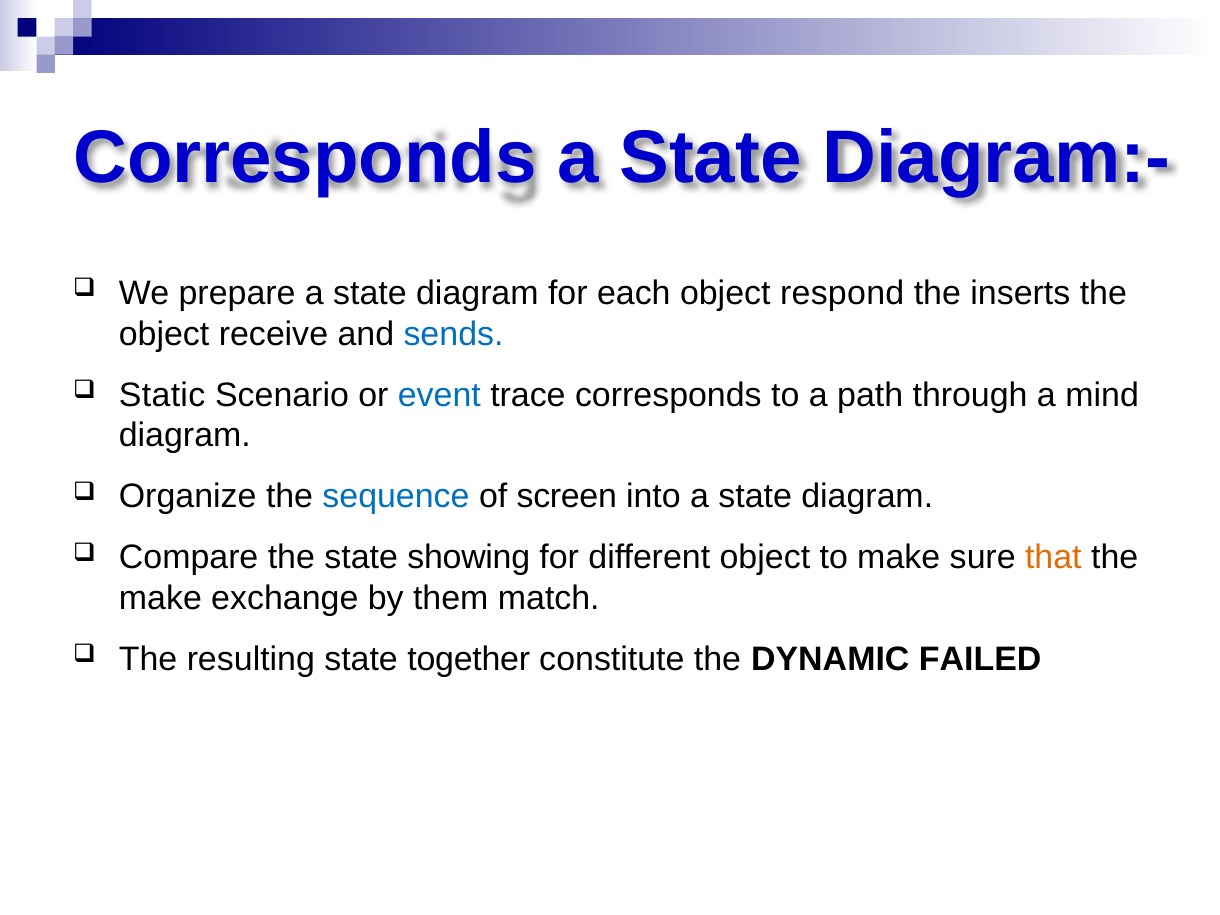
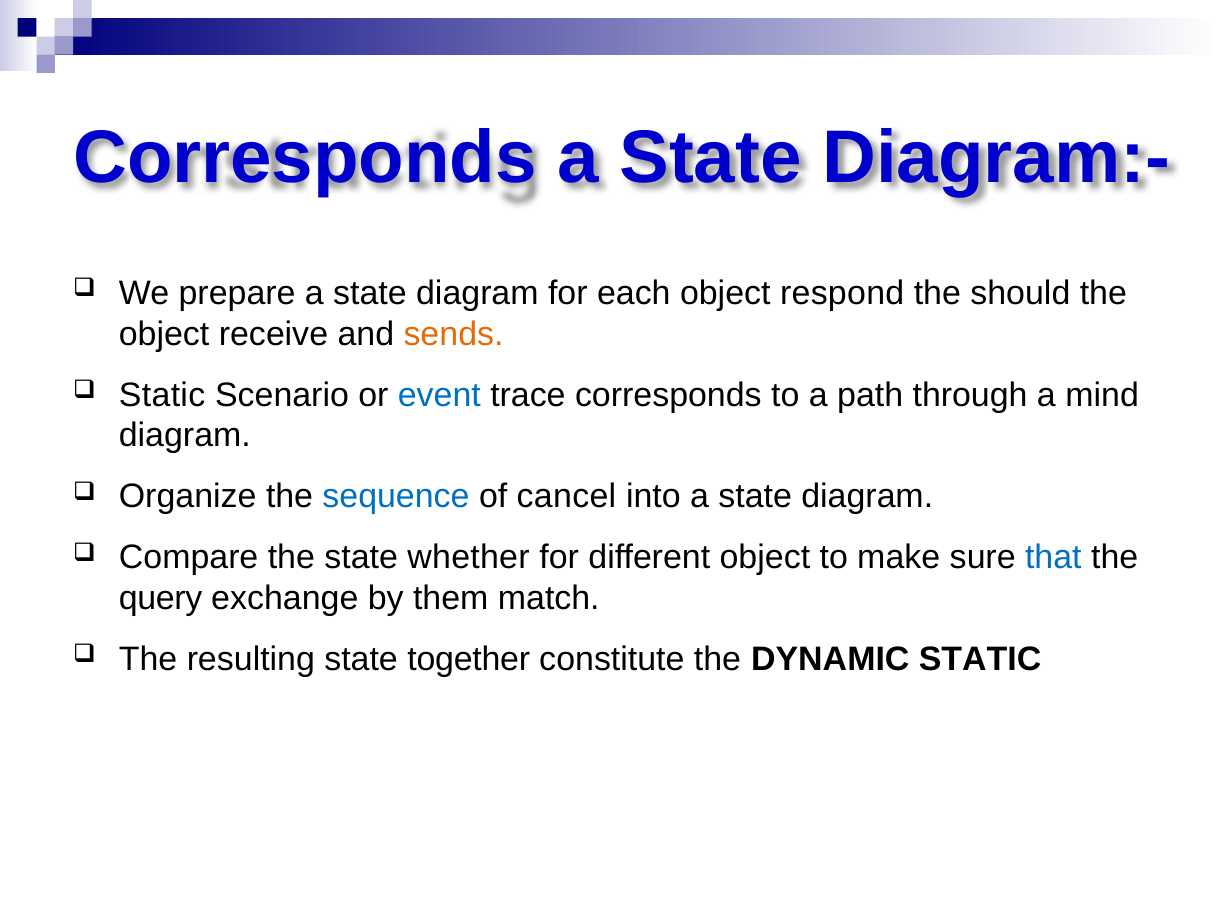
inserts: inserts -> should (1020, 293)
sends colour: blue -> orange (454, 334)
screen: screen -> cancel (566, 497)
showing: showing -> whether (469, 558)
that colour: orange -> blue (1053, 558)
make: make -> query (161, 598)
DYNAMIC FAILED: FAILED -> STATIC (980, 659)
